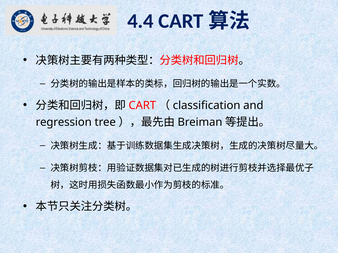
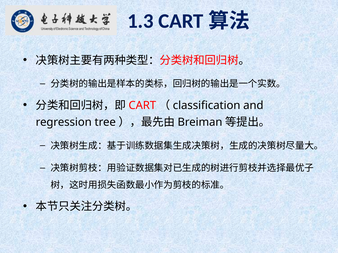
4.4: 4.4 -> 1.3 (140, 21)
